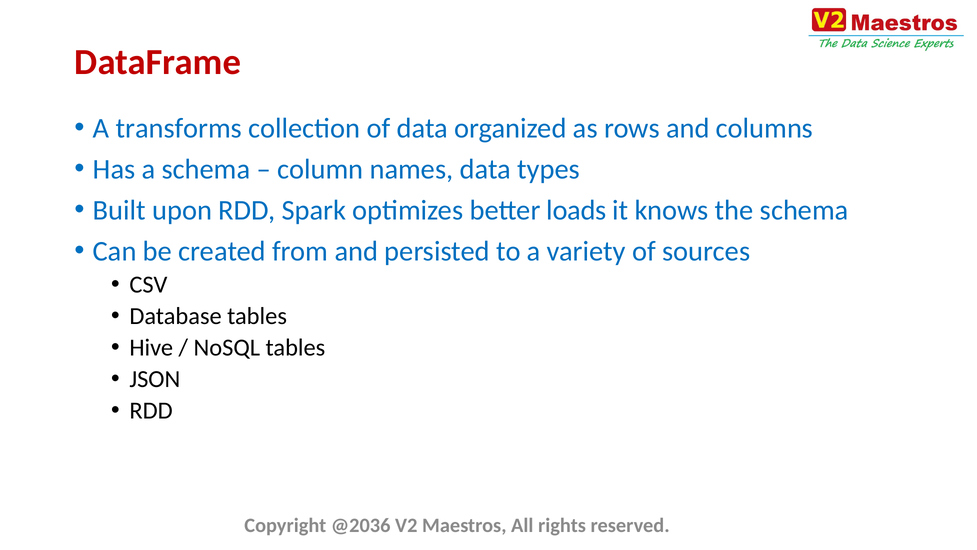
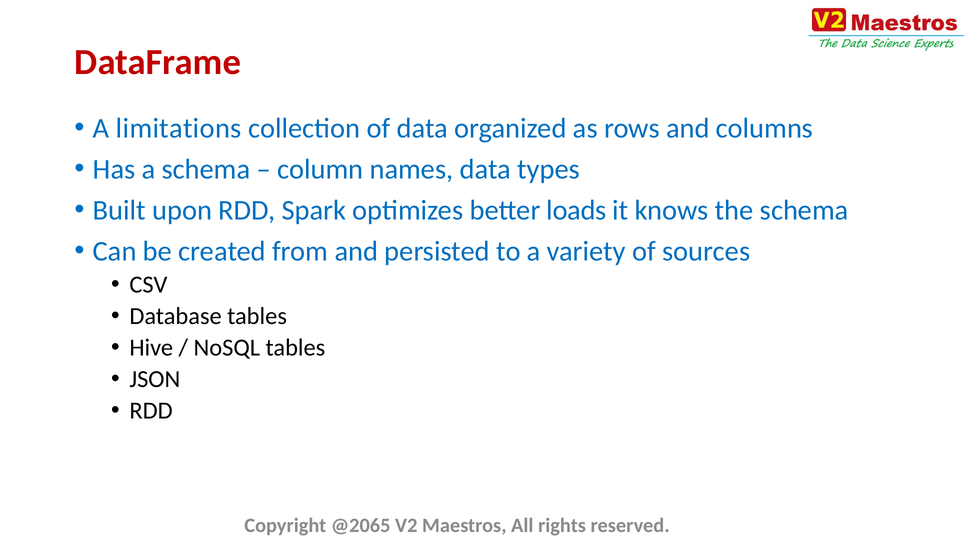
transforms: transforms -> limitations (179, 128)
@2036: @2036 -> @2065 (361, 525)
